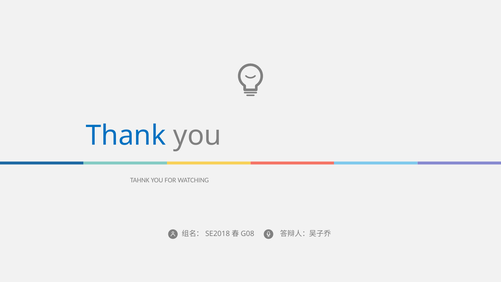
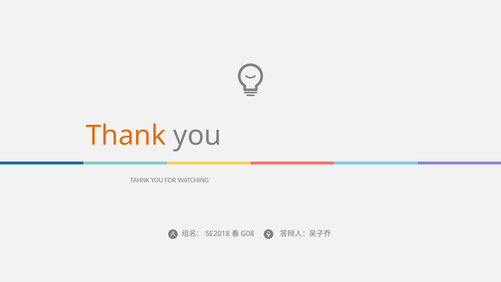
Thank colour: blue -> orange (126, 136)
